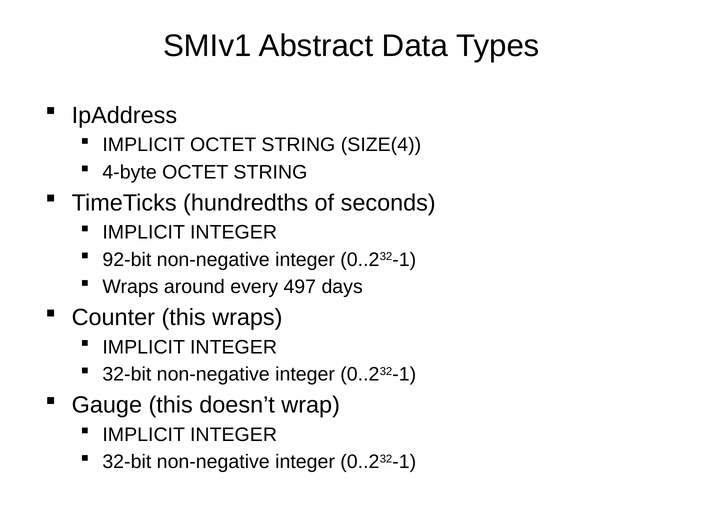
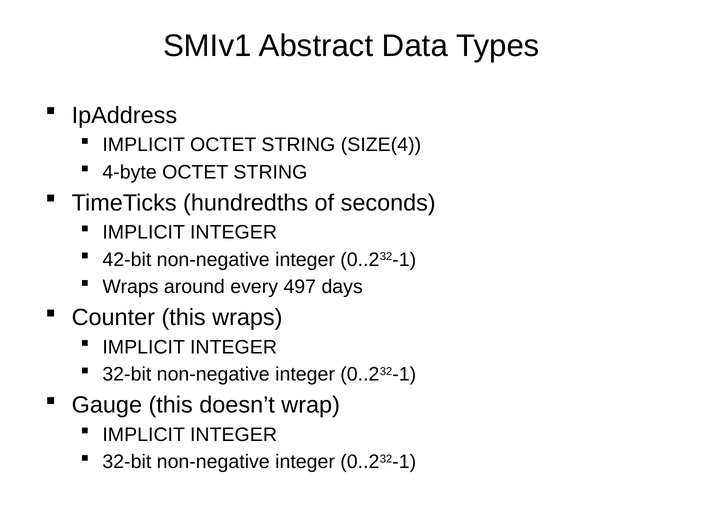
92-bit: 92-bit -> 42-bit (127, 260)
